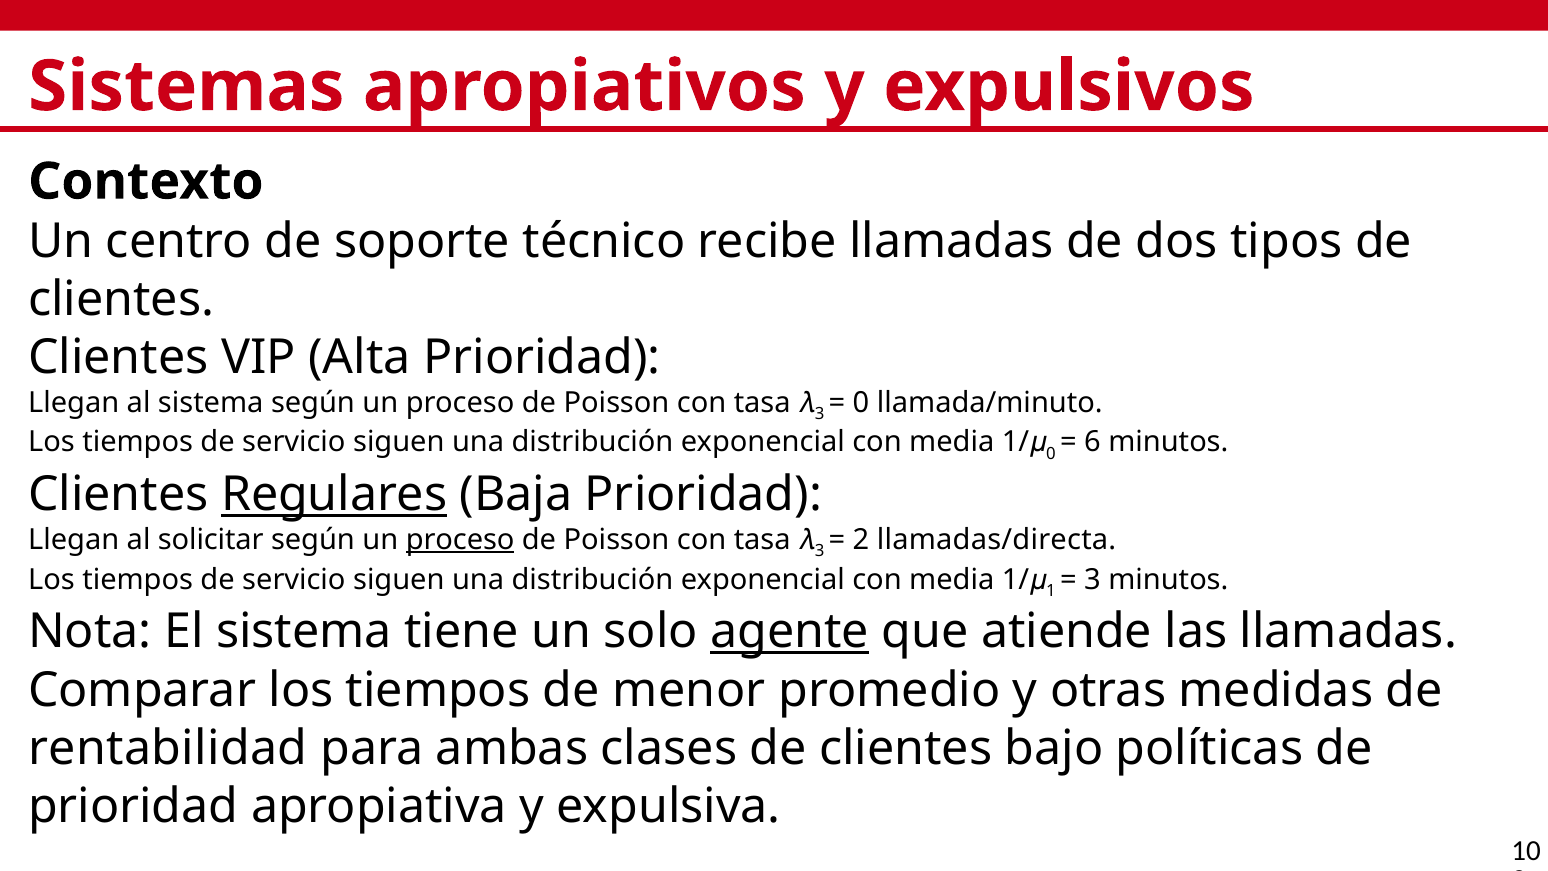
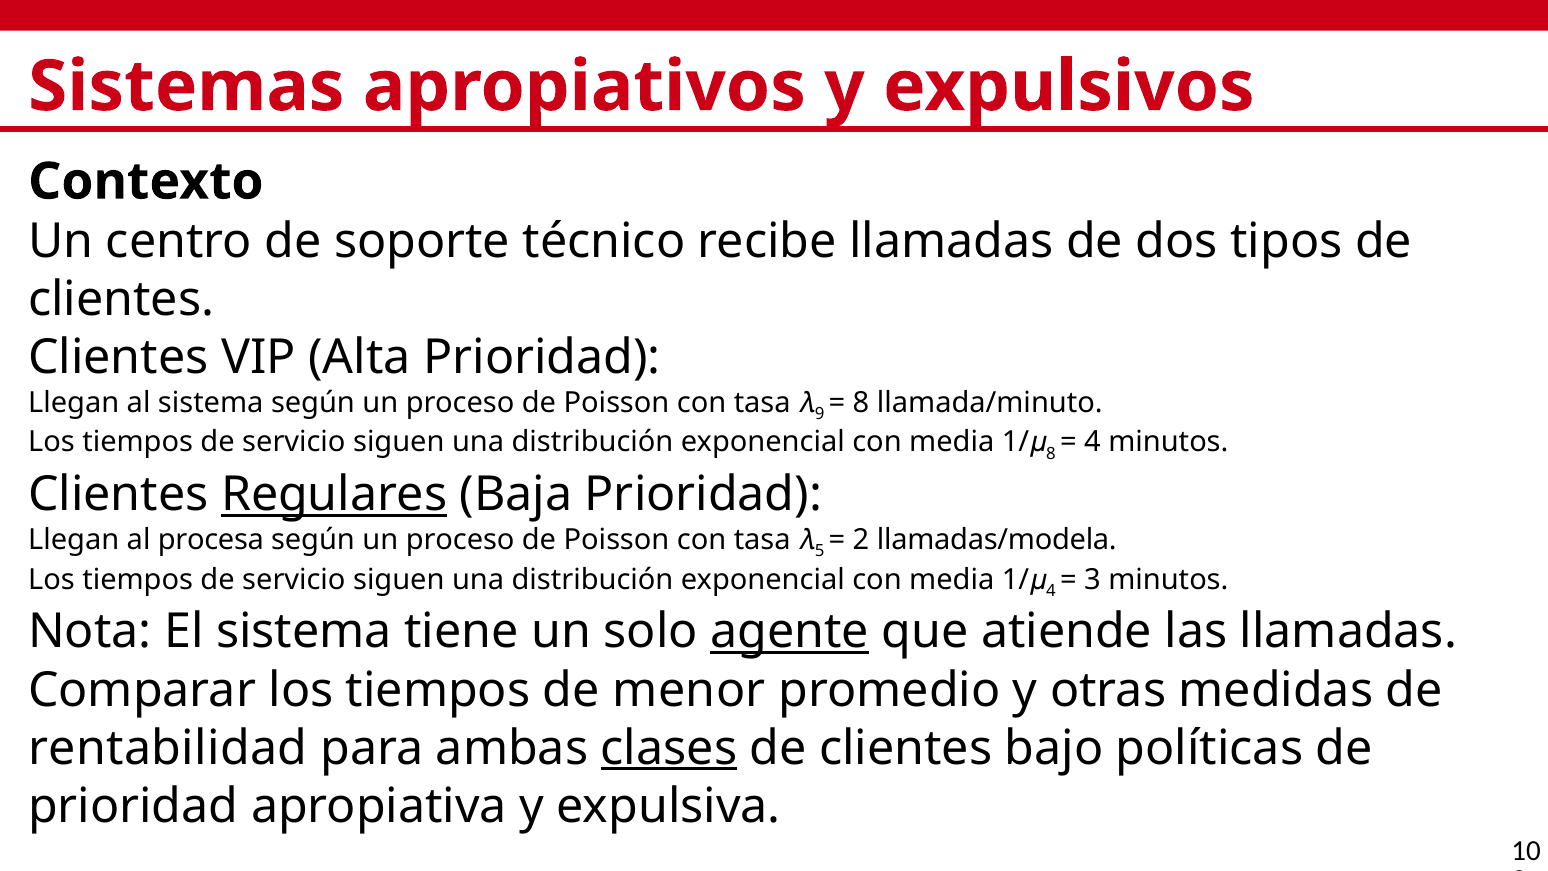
3: 3 -> 9 (820, 414)
0: 0 -> 8 (861, 402)
0: 0 -> 8 (1051, 453)
6: 6 -> 4 (1092, 442)
solicitar: solicitar -> procesa (211, 540)
proceso underline: present -> none (460, 540)
3: 3 -> 5 (820, 551)
llamadas/directa: llamadas/directa -> llamadas/modela (997, 540)
1: 1 -> 4 (1051, 591)
clases underline: none -> present (669, 748)
